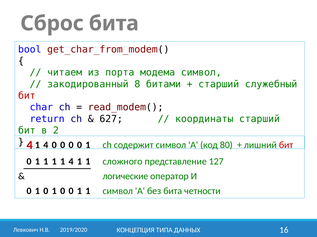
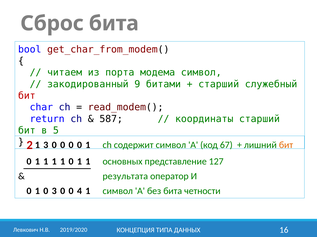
8: 8 -> 9 (137, 84)
627: 627 -> 587 (111, 119)
2: 2 -> 5 (56, 131)
4: 4 -> 2 (30, 146)
4: 4 -> 3 (46, 145)
80: 80 -> 67 (226, 145)
бит colour: red -> orange (286, 145)
1 1 4: 4 -> 0 (71, 162)
сложного: сложного -> основных (123, 162)
логические: логические -> результата (125, 177)
1 0 1: 1 -> 3 (54, 192)
1: 1 -> 4 (79, 192)
